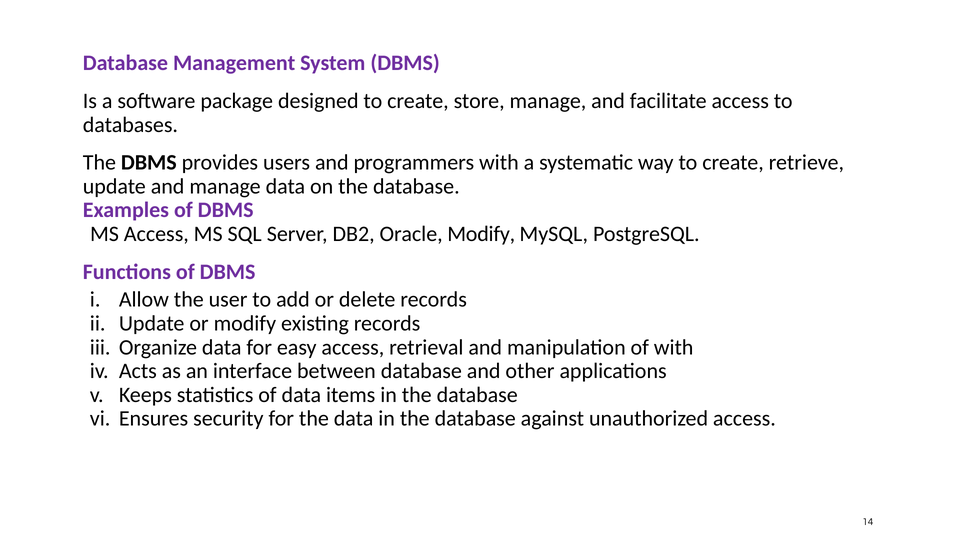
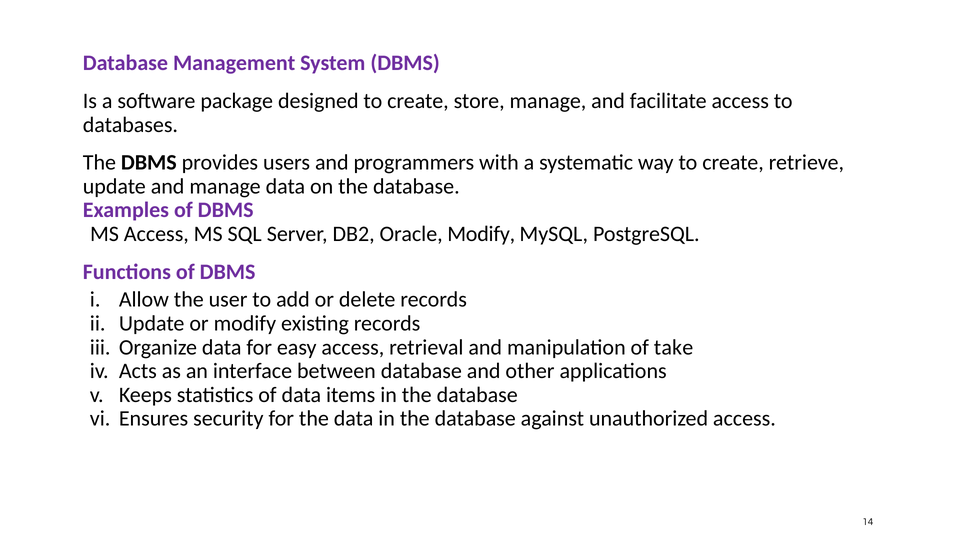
of with: with -> take (674, 347)
